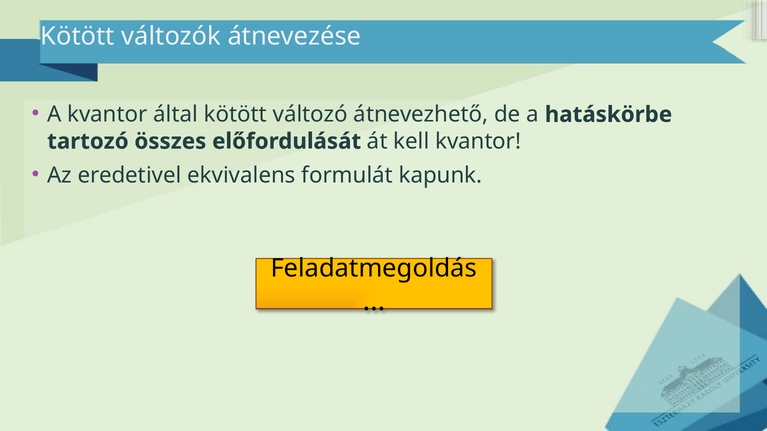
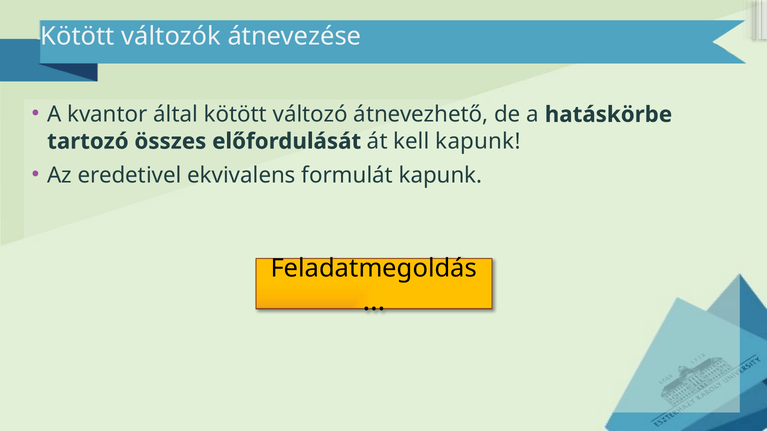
kell kvantor: kvantor -> kapunk (478, 142)
